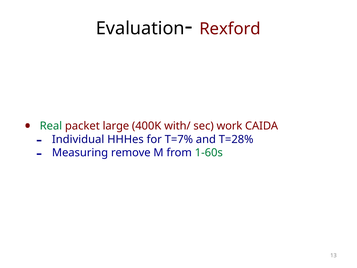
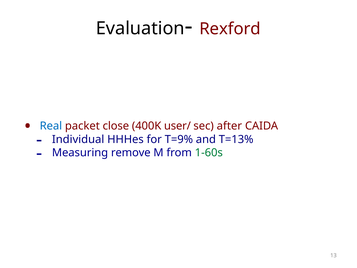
Real colour: green -> blue (51, 126)
large: large -> close (116, 126)
with/: with/ -> user/ (177, 126)
work: work -> after (229, 126)
T=7%: T=7% -> T=9% (179, 139)
T=28%: T=28% -> T=13% (236, 139)
